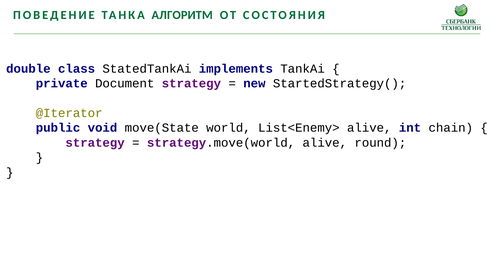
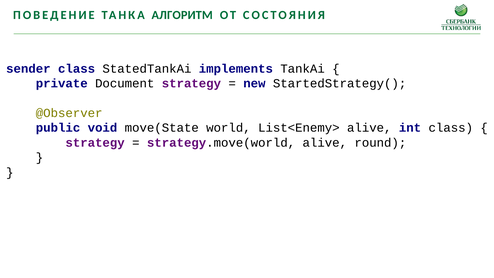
double: double -> sender (28, 69)
@Iterator: @Iterator -> @Observer (69, 113)
int chain: chain -> class (451, 128)
